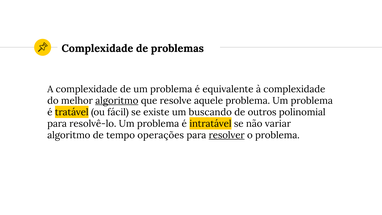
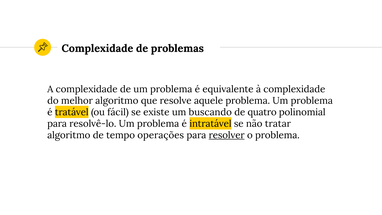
algoritmo underline: present -> none (117, 101)
outros: outros -> quatro (262, 112)
variar: variar -> tratar (278, 124)
